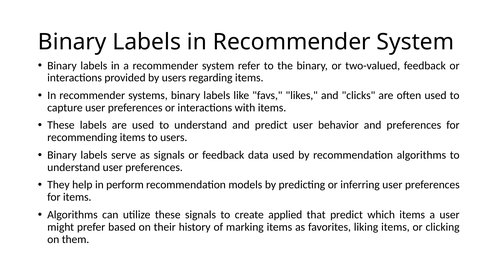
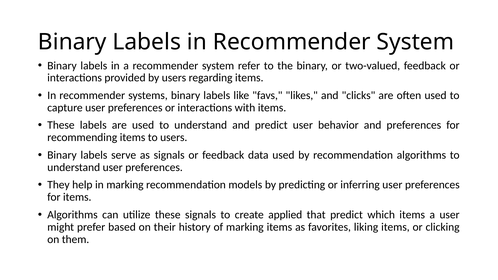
in perform: perform -> marking (125, 185)
